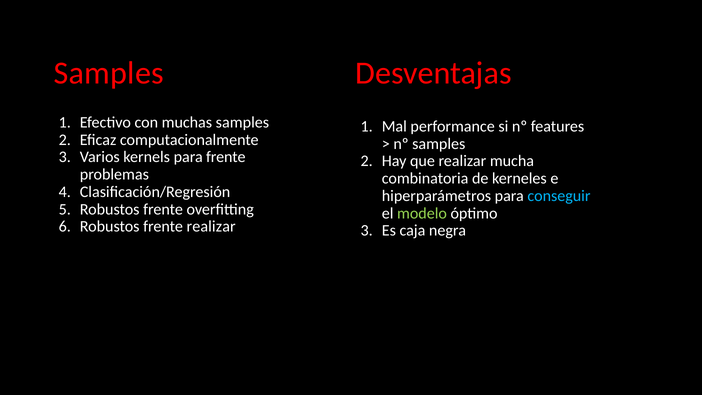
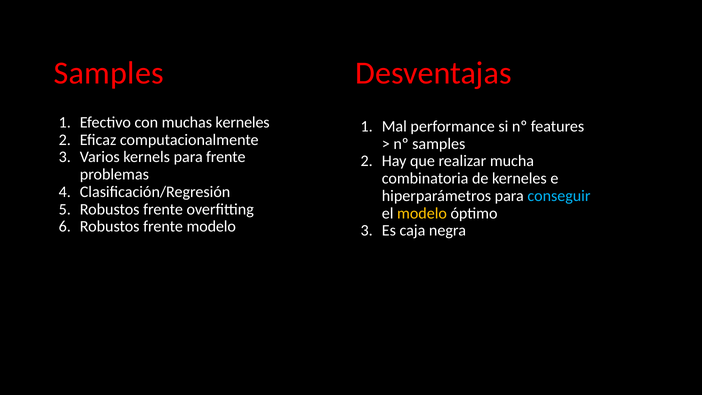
muchas samples: samples -> kerneles (243, 122)
modelo colour: light green -> yellow (422, 213)
frente realizar: realizar -> modelo (211, 227)
